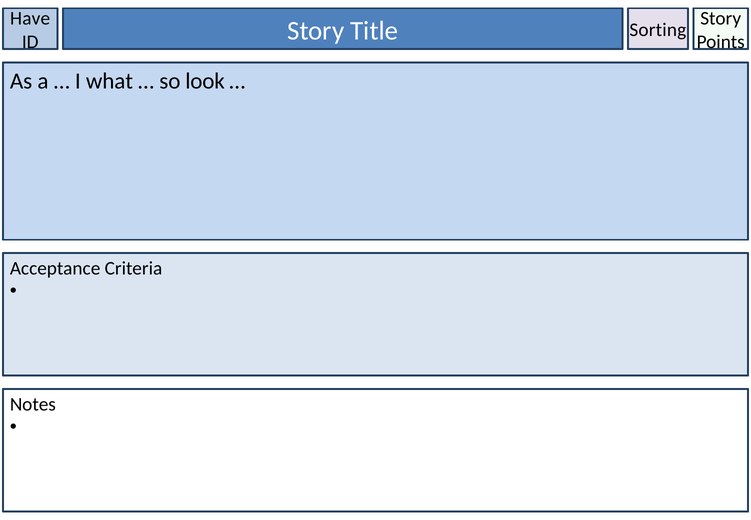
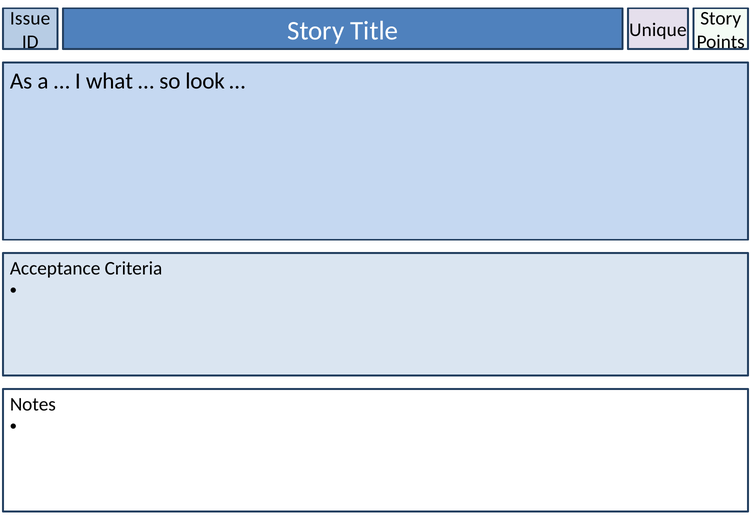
Have: Have -> Issue (30, 19)
Sorting: Sorting -> Unique (658, 30)
